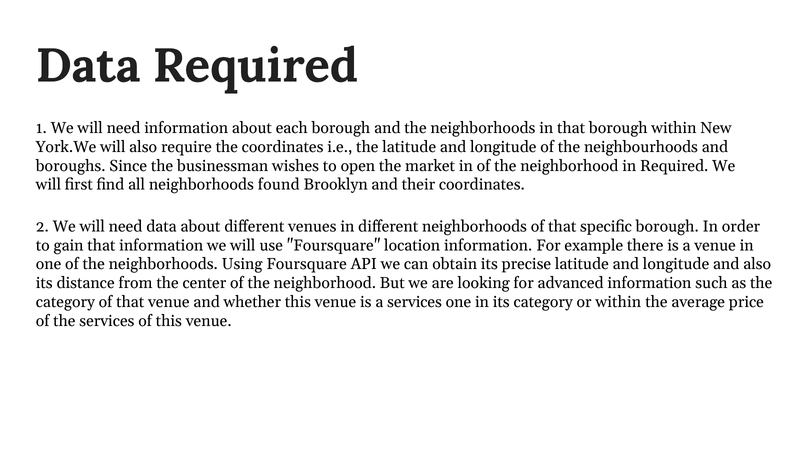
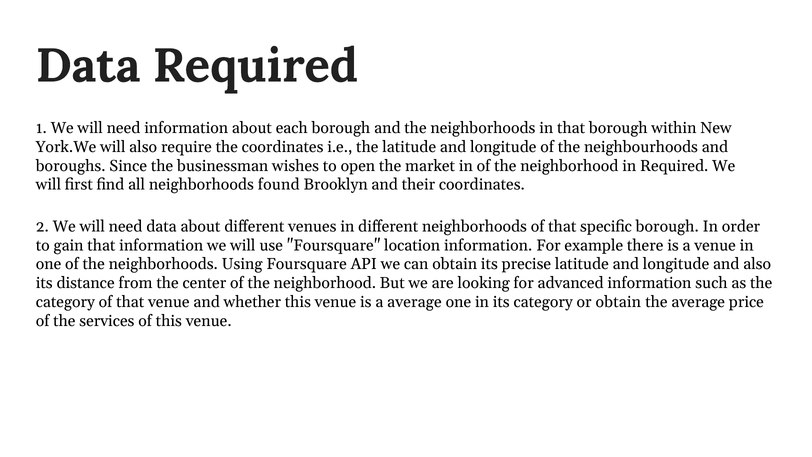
a services: services -> average (414, 302)
or within: within -> obtain (618, 302)
